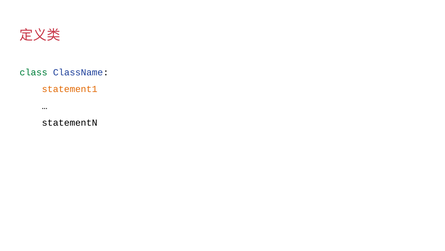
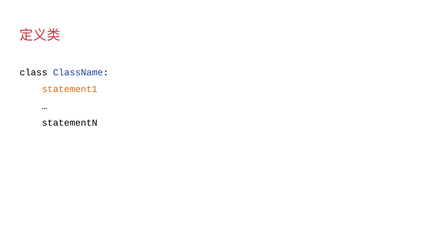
class colour: green -> black (34, 72)
